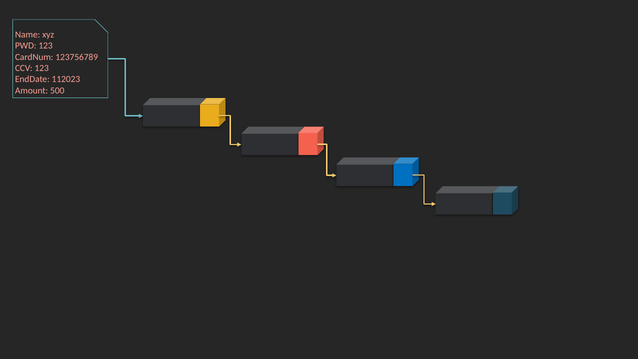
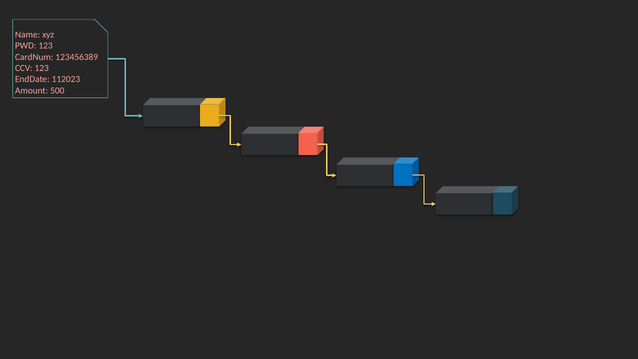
123756789: 123756789 -> 123456389 (77, 57)
